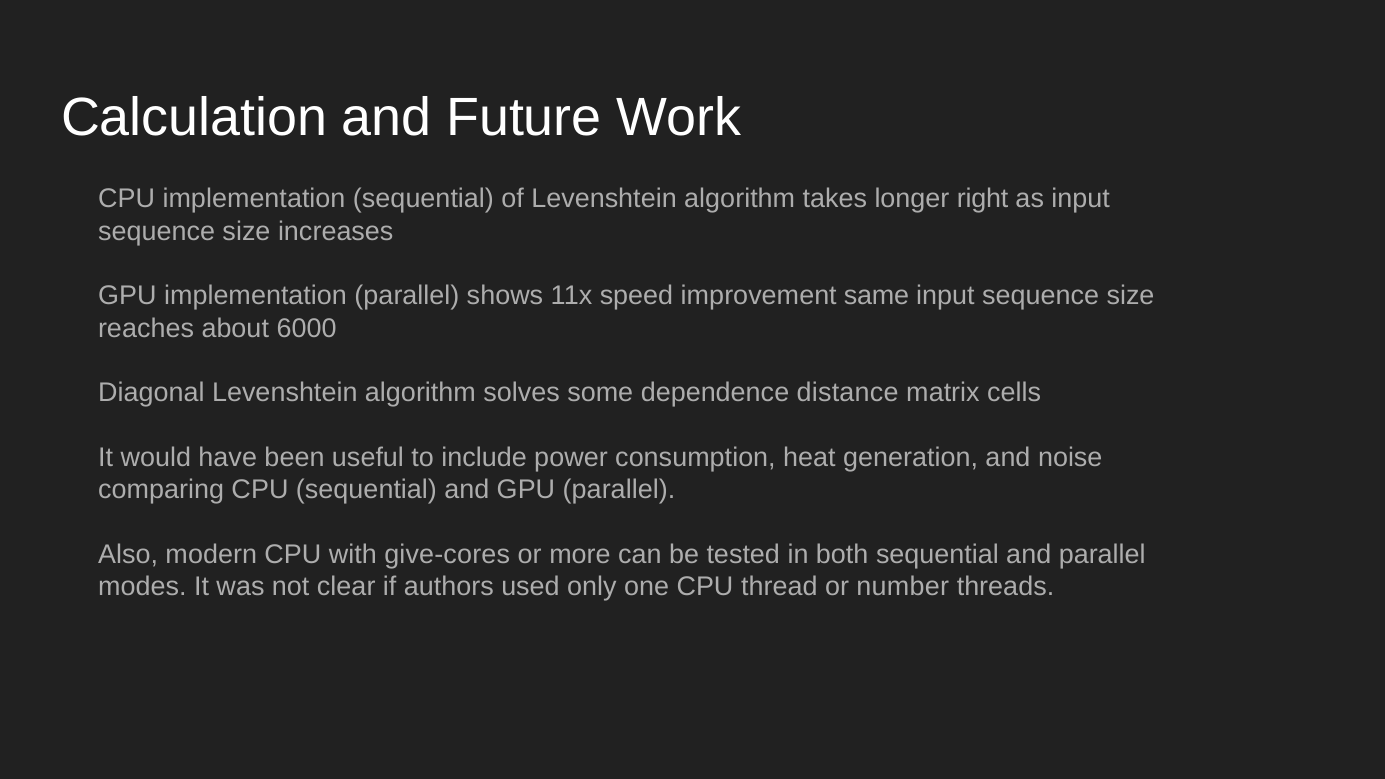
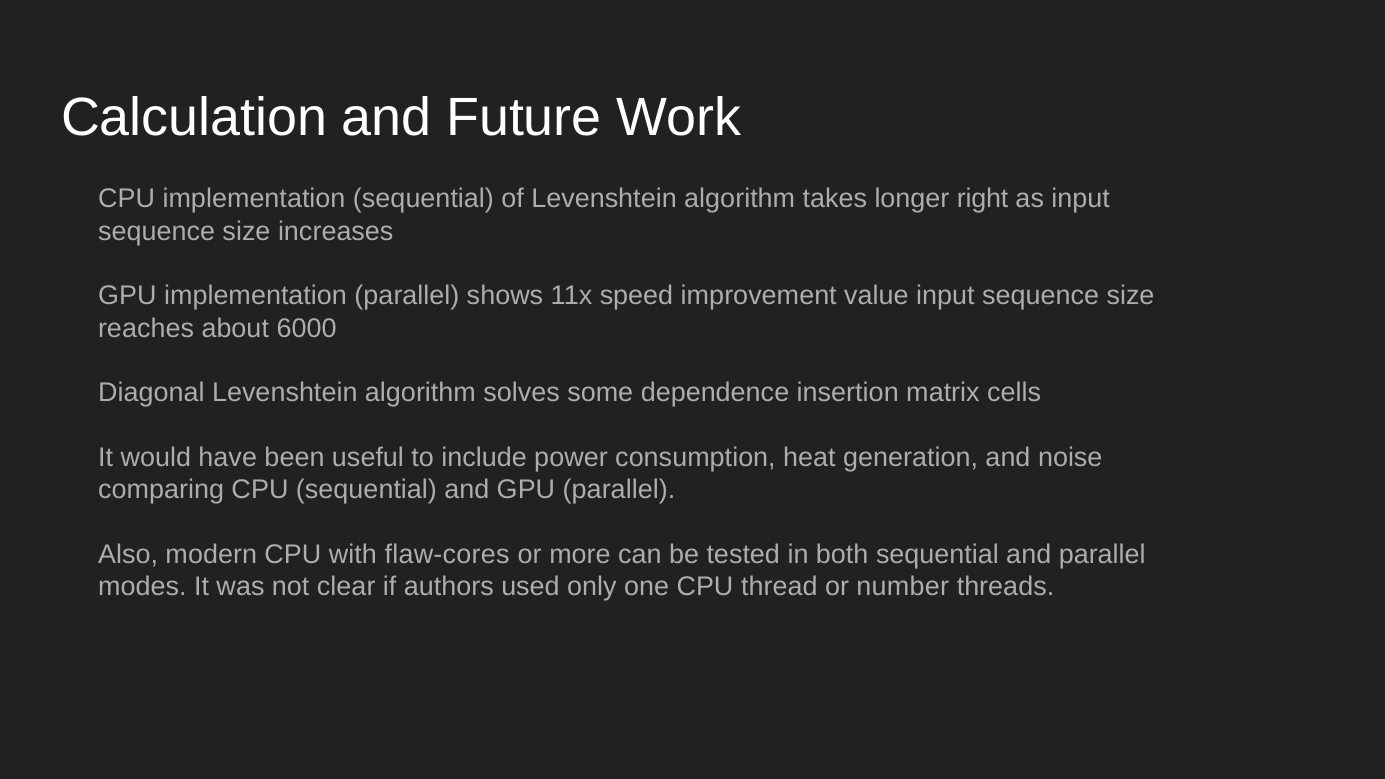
same: same -> value (876, 296)
distance: distance -> insertion (848, 393)
give-cores: give-cores -> flaw-cores (447, 555)
